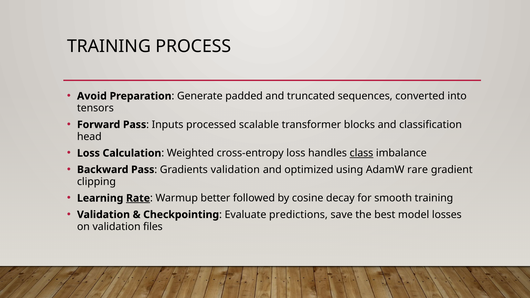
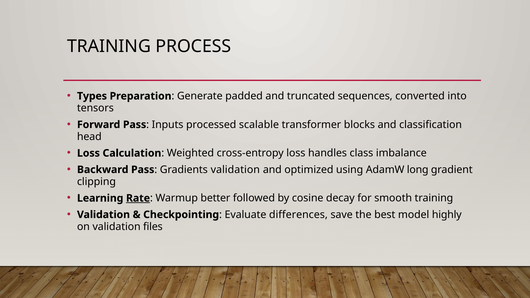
Avoid: Avoid -> Types (92, 96)
class underline: present -> none (361, 153)
rare: rare -> long (418, 170)
predictions: predictions -> differences (298, 215)
losses: losses -> highly (447, 215)
